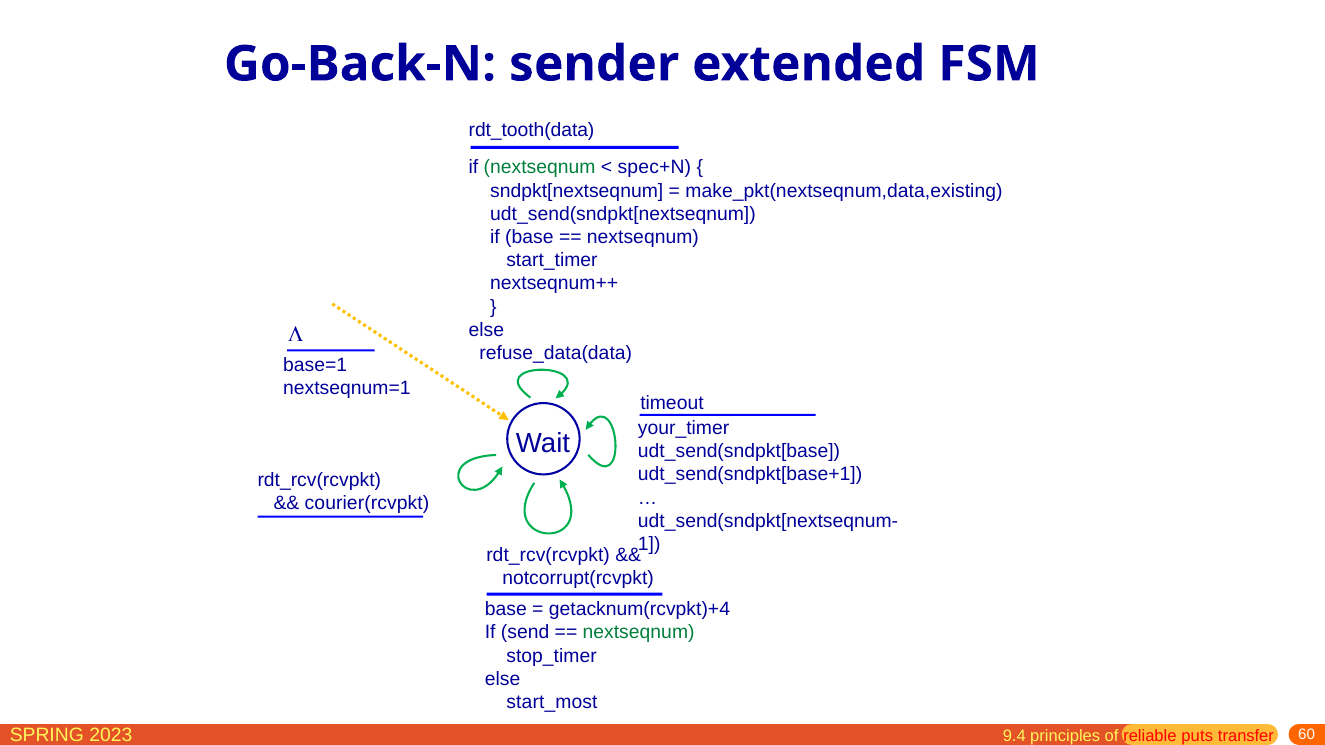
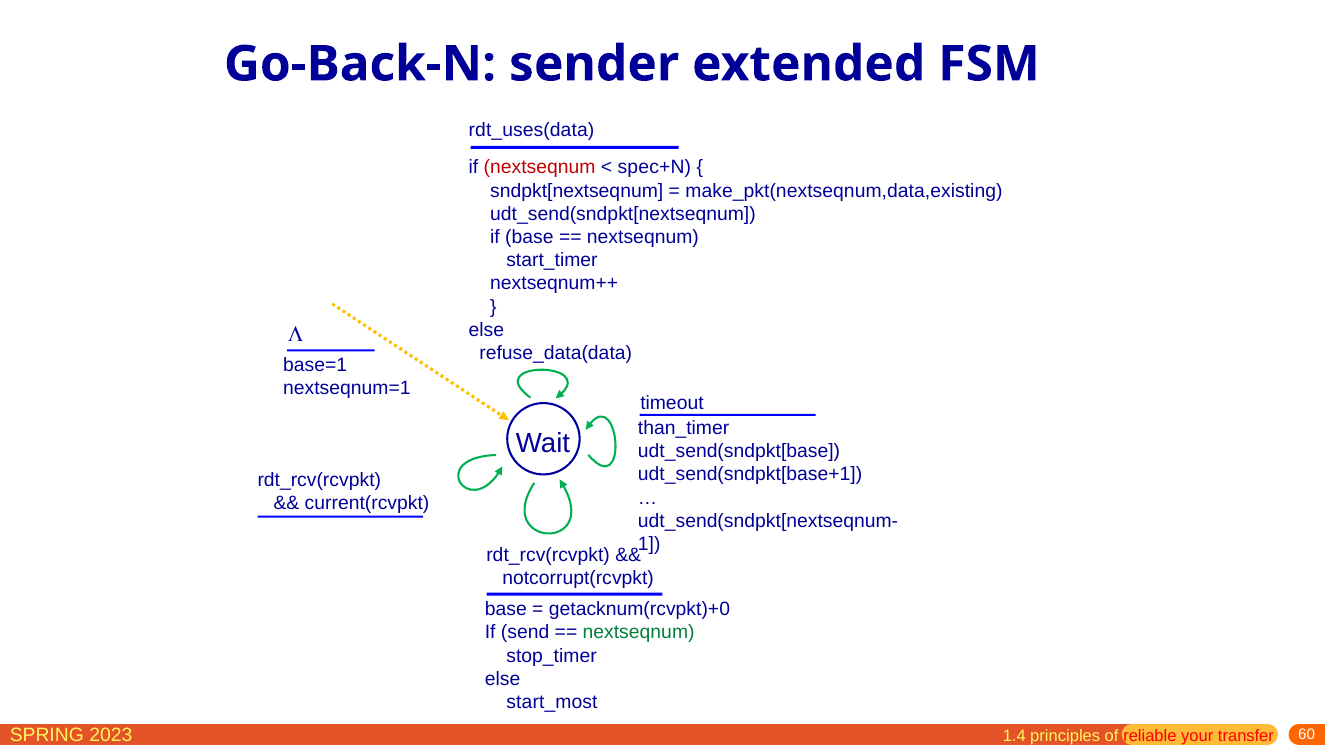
rdt_tooth(data: rdt_tooth(data -> rdt_uses(data (531, 131)
nextseqnum colour: green -> red (540, 168)
your_timer: your_timer -> than_timer (684, 428)
courier(rcvpkt: courier(rcvpkt -> current(rcvpkt (367, 504)
getacknum(rcvpkt)+4: getacknum(rcvpkt)+4 -> getacknum(rcvpkt)+0 (639, 610)
9.4: 9.4 -> 1.4 (1014, 736)
puts: puts -> your (1197, 736)
